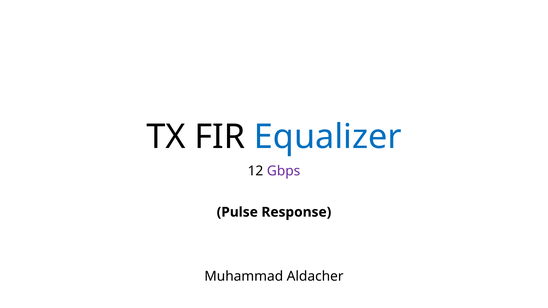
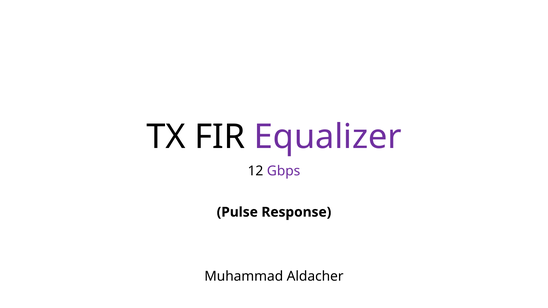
Equalizer colour: blue -> purple (328, 137)
